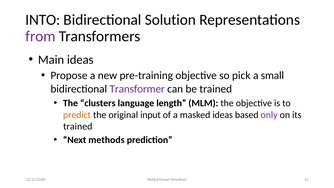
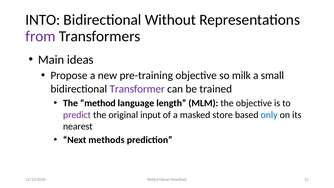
Solution: Solution -> Without (170, 20)
pick: pick -> milk (241, 75)
clusters: clusters -> method (98, 103)
predict colour: orange -> purple (77, 115)
masked ideas: ideas -> store (223, 115)
only colour: purple -> blue (269, 115)
trained: trained -> nearest (78, 126)
